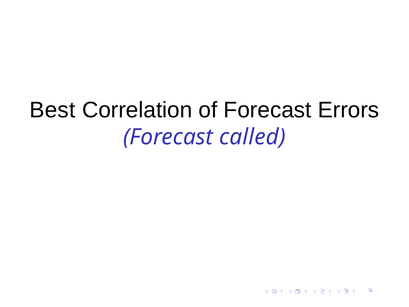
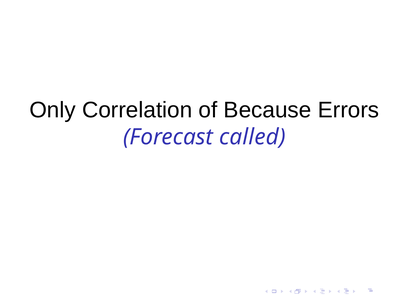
Best: Best -> Only (53, 110)
of Forecast: Forecast -> Because (268, 110)
